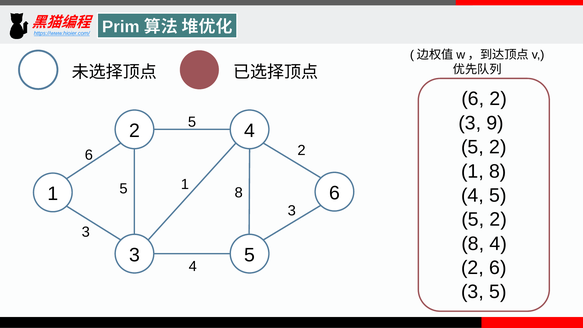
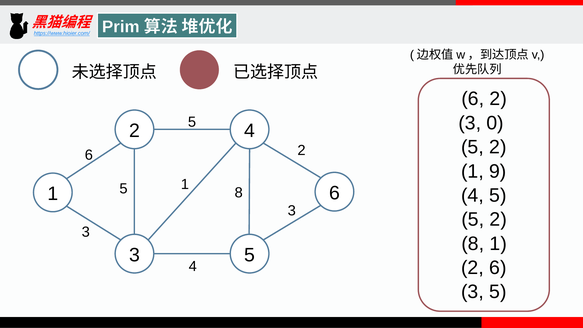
9: 9 -> 0 (495, 123)
1 8: 8 -> 9 (498, 171)
4: 4 -> 1 (498, 244)
